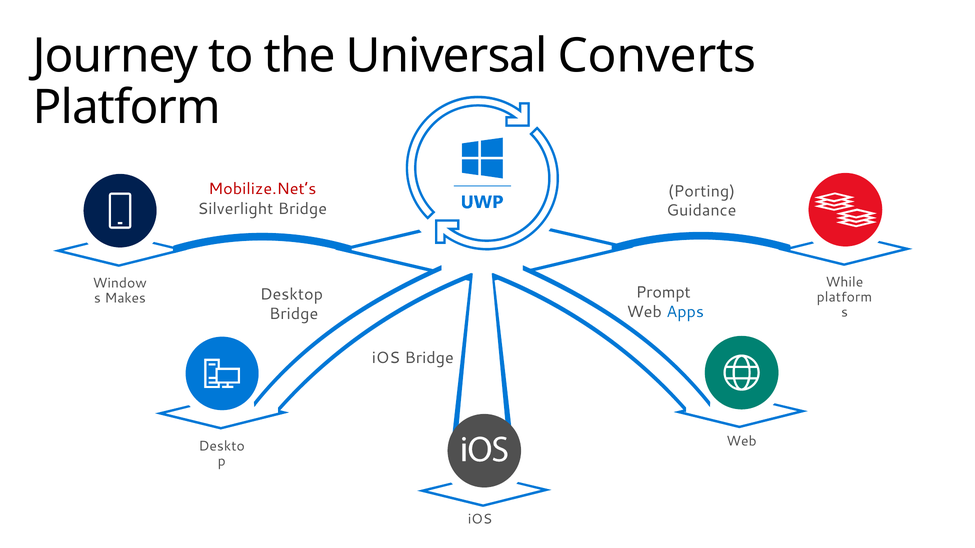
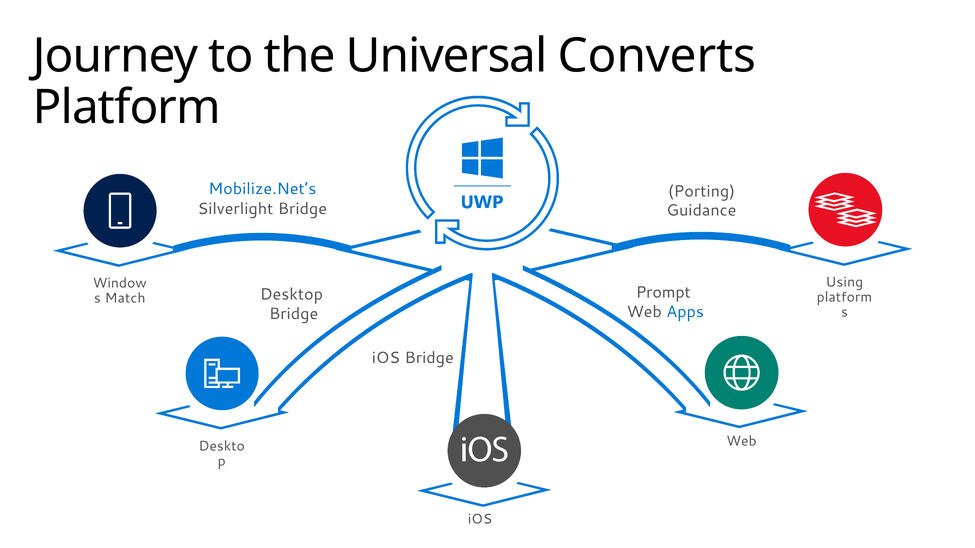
Mobilize.Net’s colour: red -> blue (262, 189)
While: While -> Using (844, 282)
Makes: Makes -> Match (125, 298)
